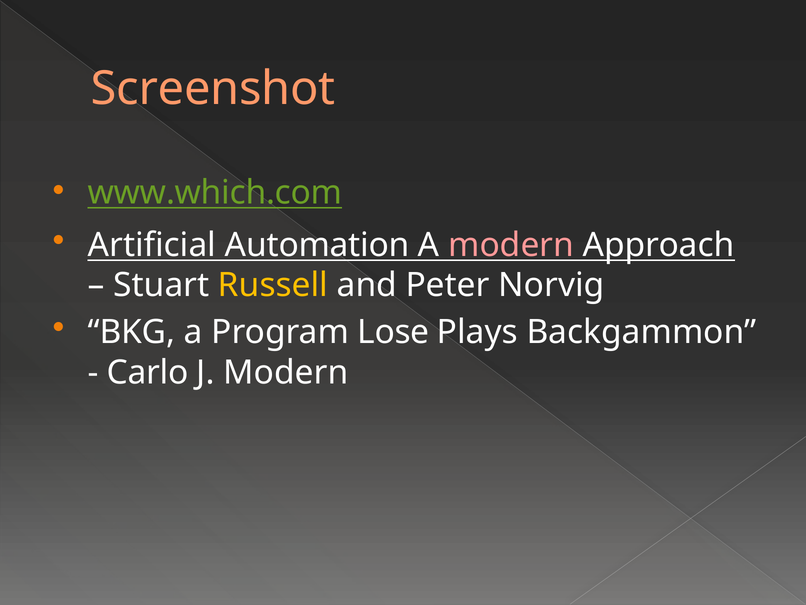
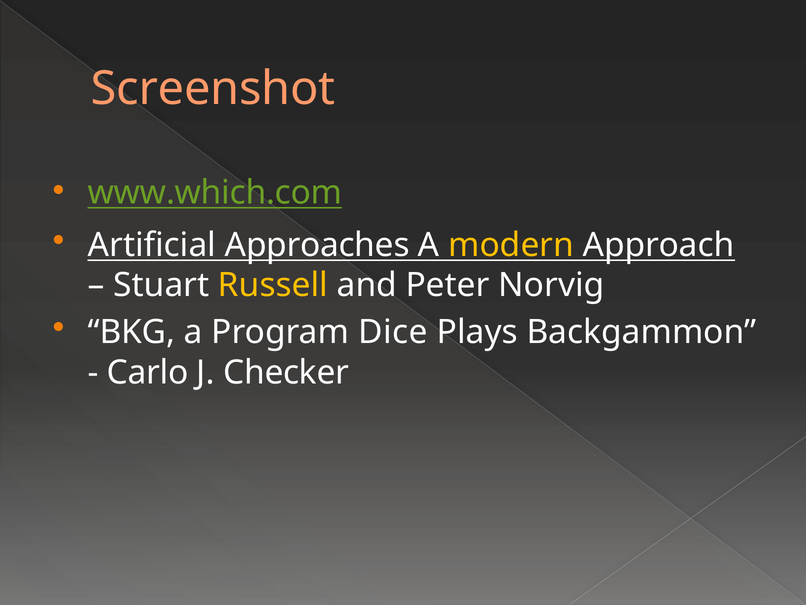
Automation: Automation -> Approaches (317, 245)
modern colour: pink -> yellow (511, 245)
Lose: Lose -> Dice (393, 332)
J Modern: Modern -> Checker (286, 372)
